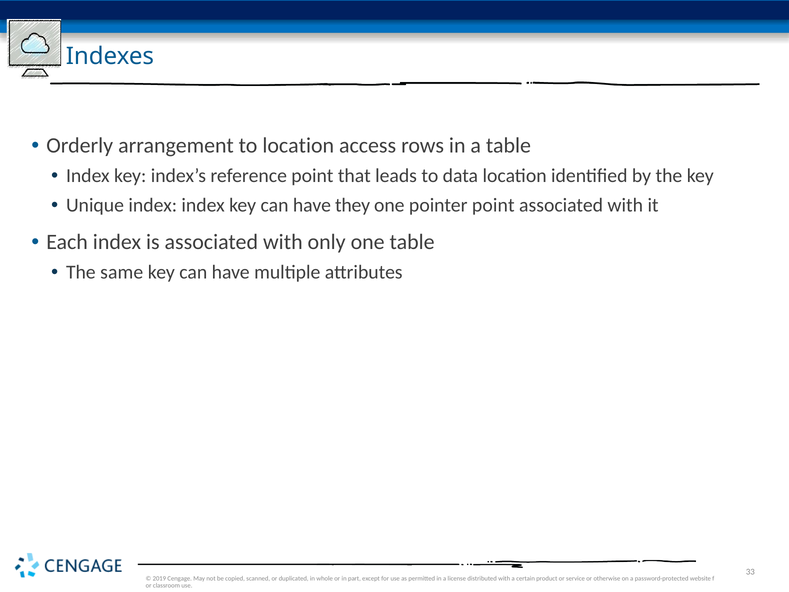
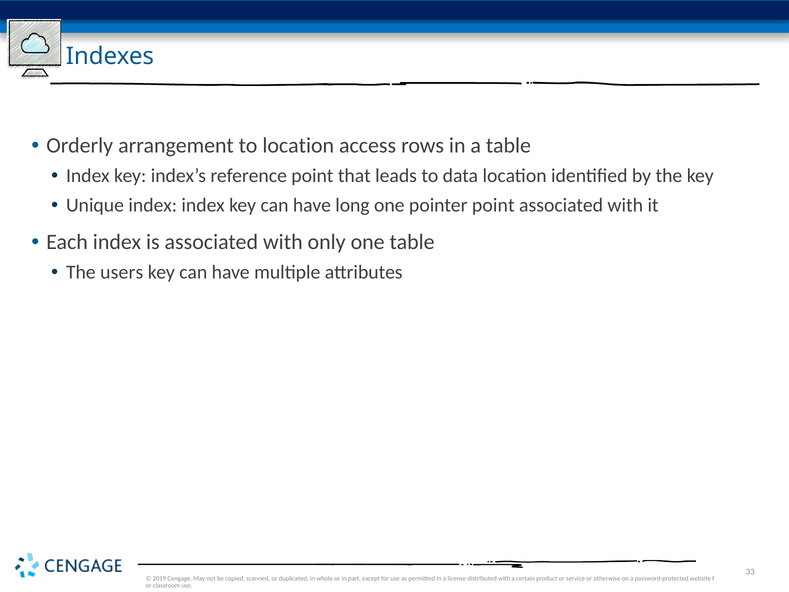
they: they -> long (352, 205)
same: same -> users (122, 272)
